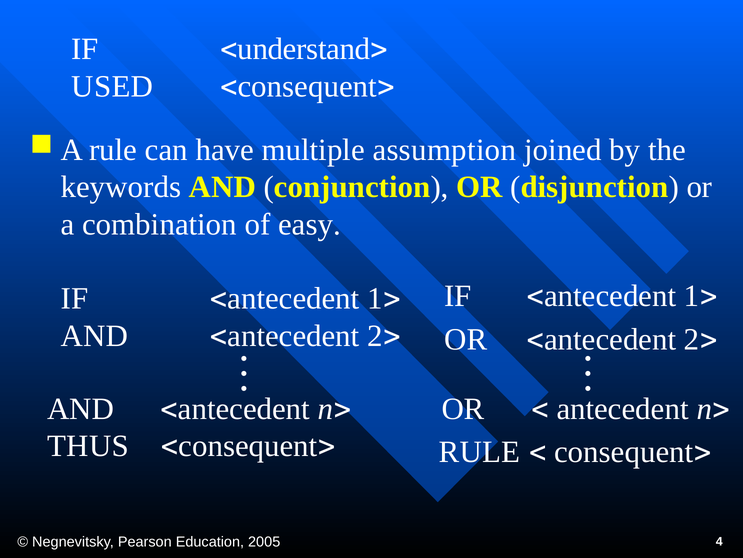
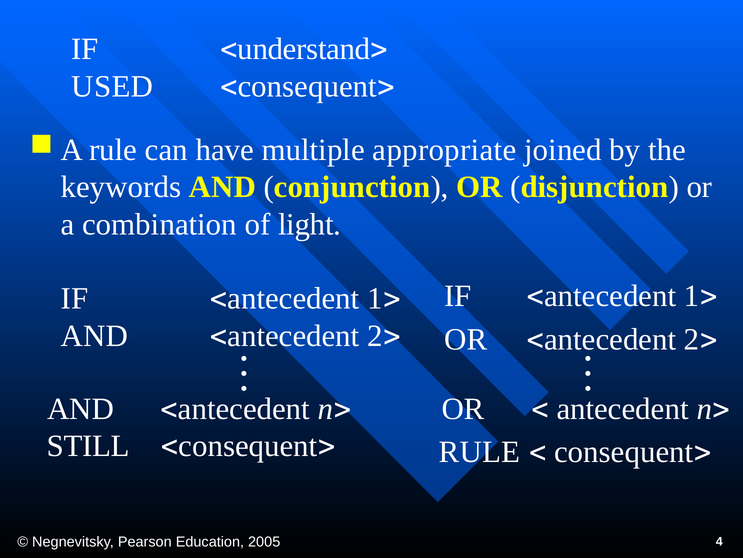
assumption: assumption -> appropriate (444, 150)
easy: easy -> light (310, 224)
THUS: THUS -> STILL (88, 445)
